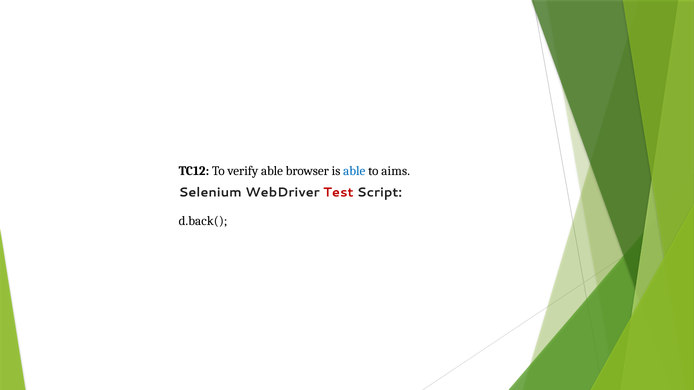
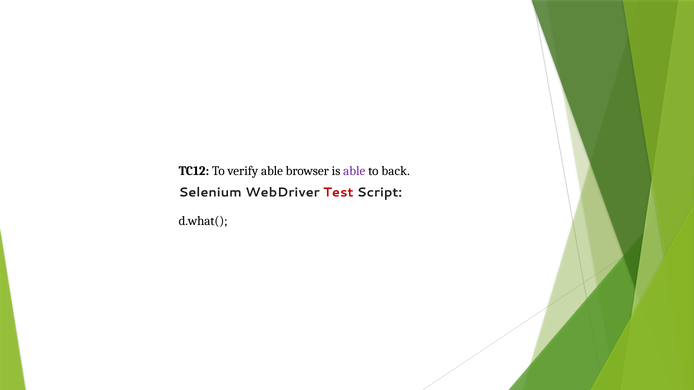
able colour: blue -> purple (354, 171)
aims: aims -> back (396, 171)
d.back(: d.back( -> d.what( (203, 221)
